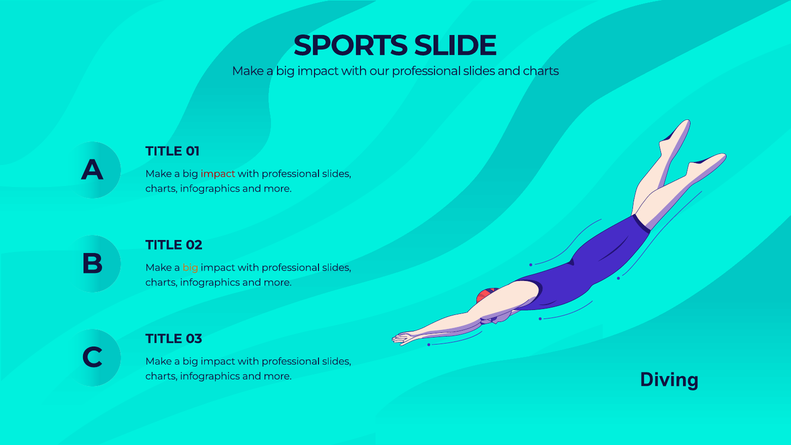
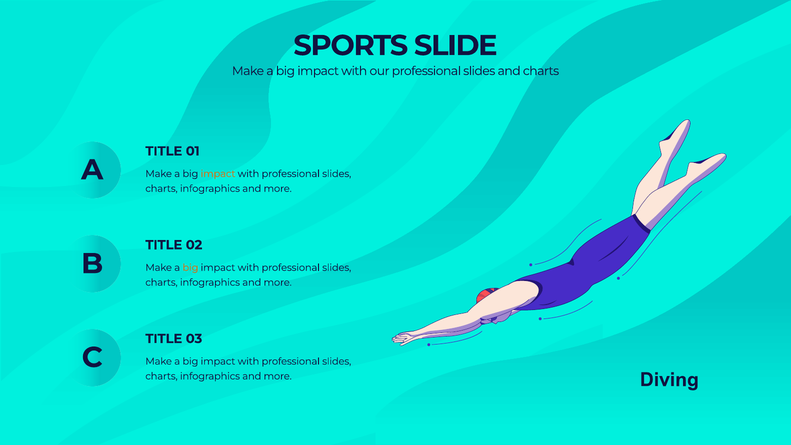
impact colour: red -> orange (218, 174)
